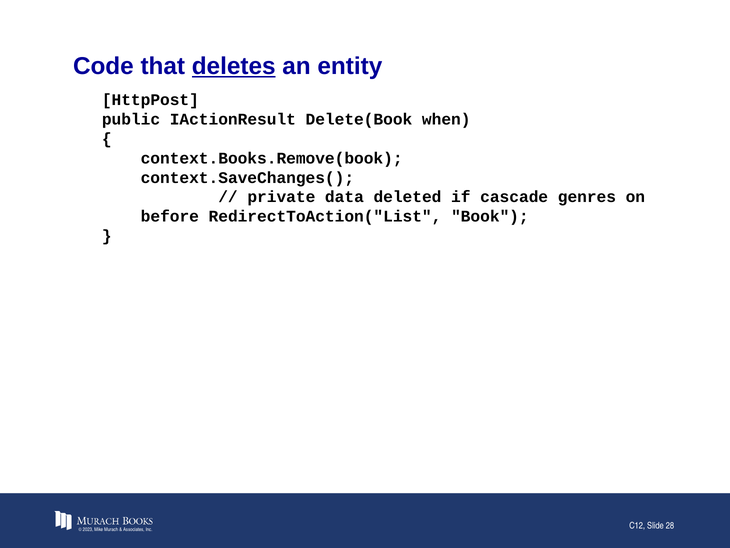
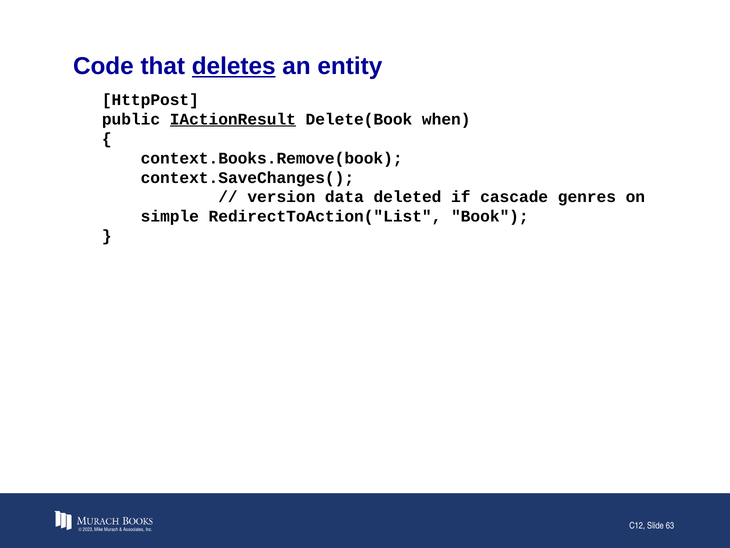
IActionResult underline: none -> present (233, 119)
private: private -> version (281, 197)
before: before -> simple (170, 216)
28: 28 -> 63 (670, 525)
